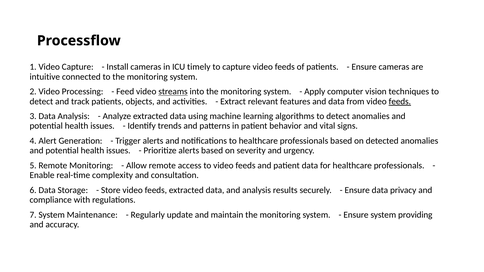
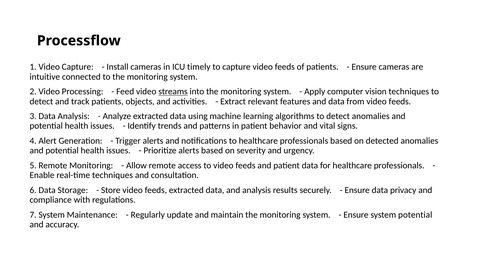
feeds underline: present -> none (400, 101)
real-time complexity: complexity -> techniques (113, 175)
system providing: providing -> potential (415, 215)
